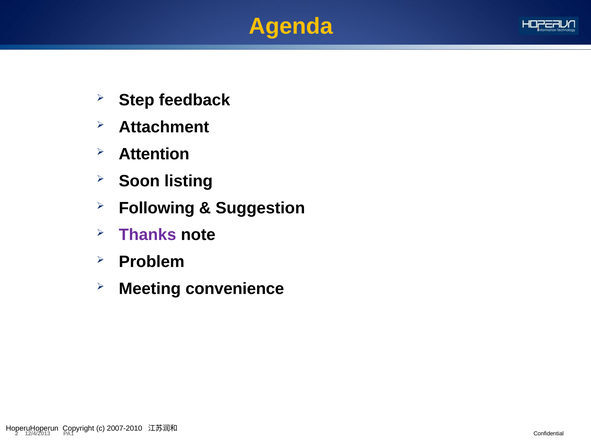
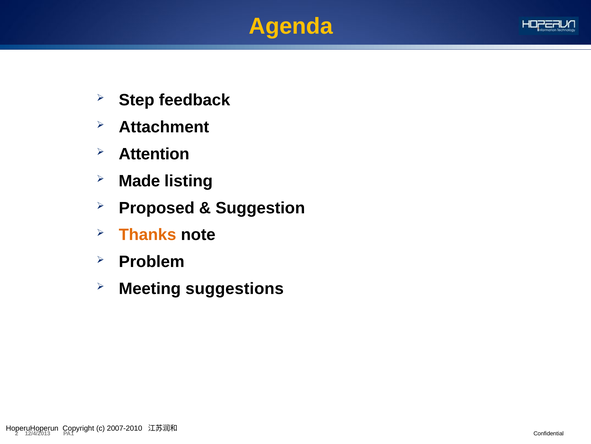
Soon: Soon -> Made (139, 181)
Following: Following -> Proposed (157, 208)
Thanks colour: purple -> orange (148, 234)
convenience: convenience -> suggestions (235, 288)
